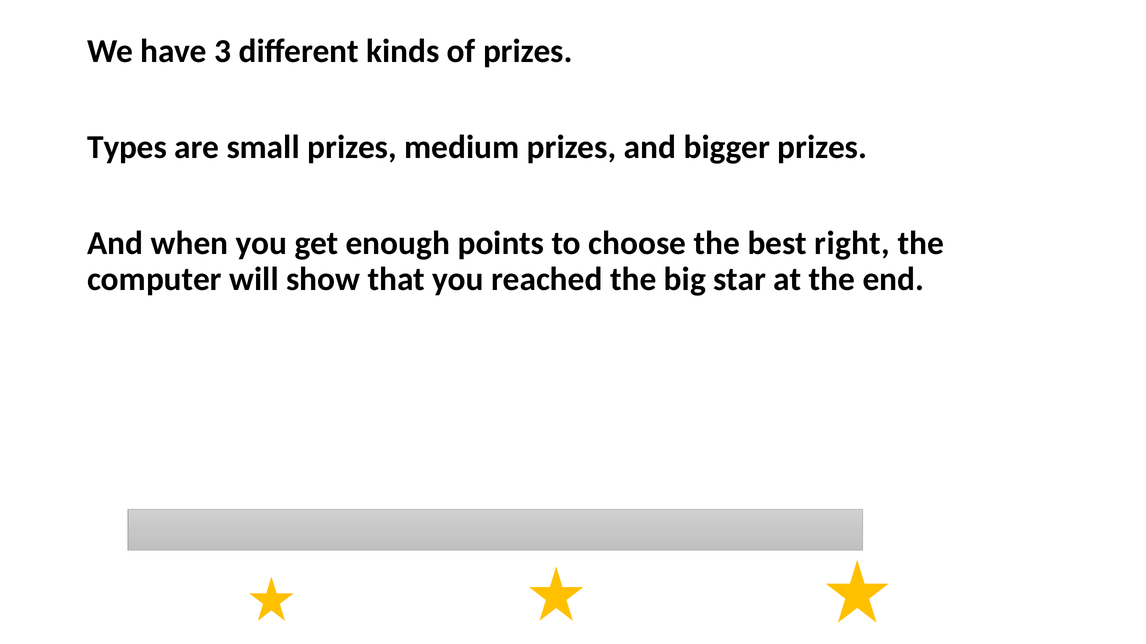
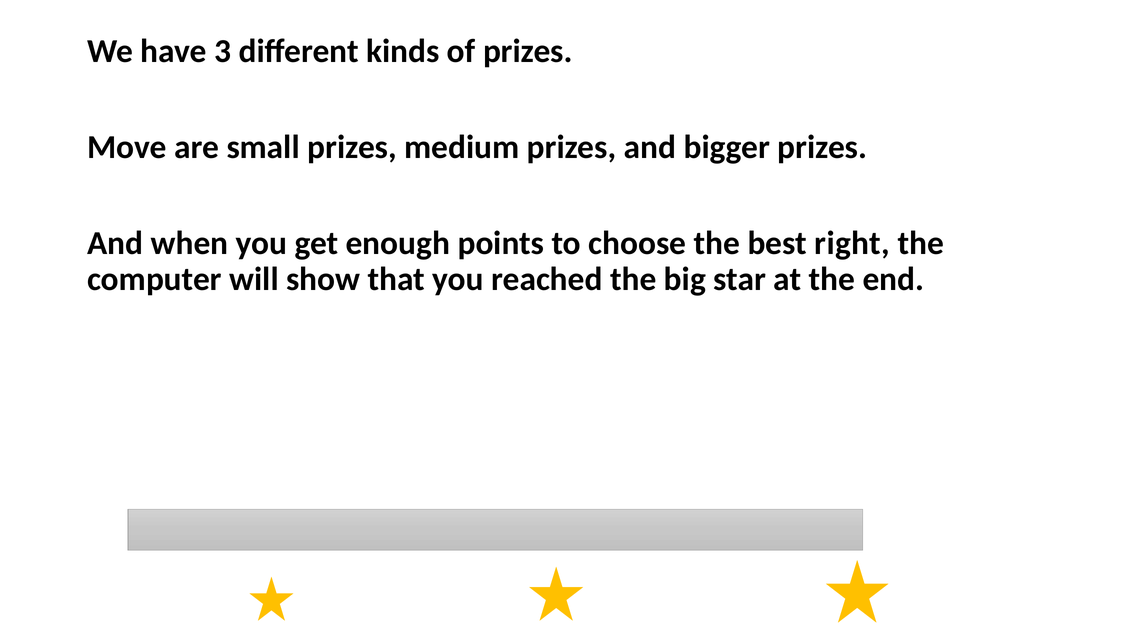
Types: Types -> Move (127, 147)
